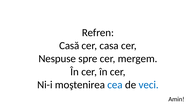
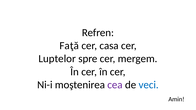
Casă: Casă -> Faţă (69, 46)
Nespuse: Nespuse -> Luptelor (57, 59)
cea colour: blue -> purple (115, 85)
